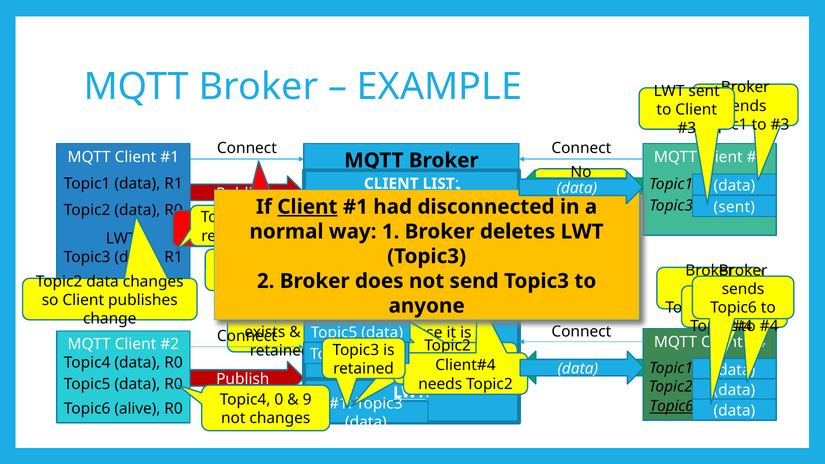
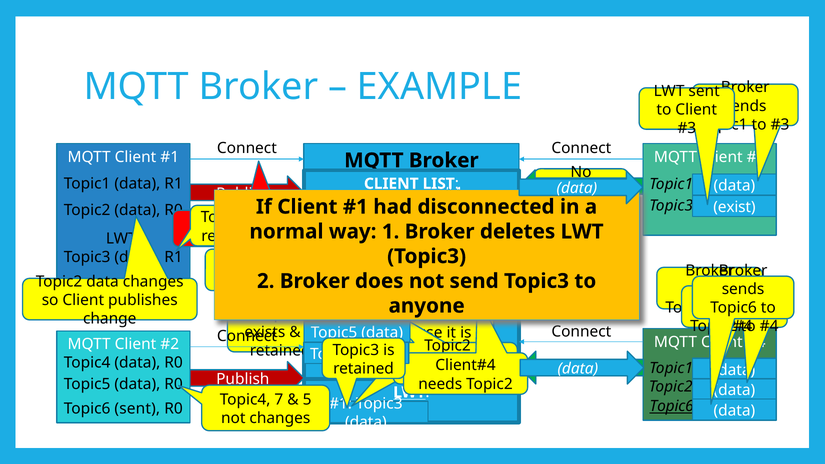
sent: sent -> exist (734, 207)
Client underline: present -> none (307, 207)
0: 0 -> 7 (279, 400)
9: 9 -> 5 (307, 400)
Topic6 alive: alive -> sent (137, 409)
